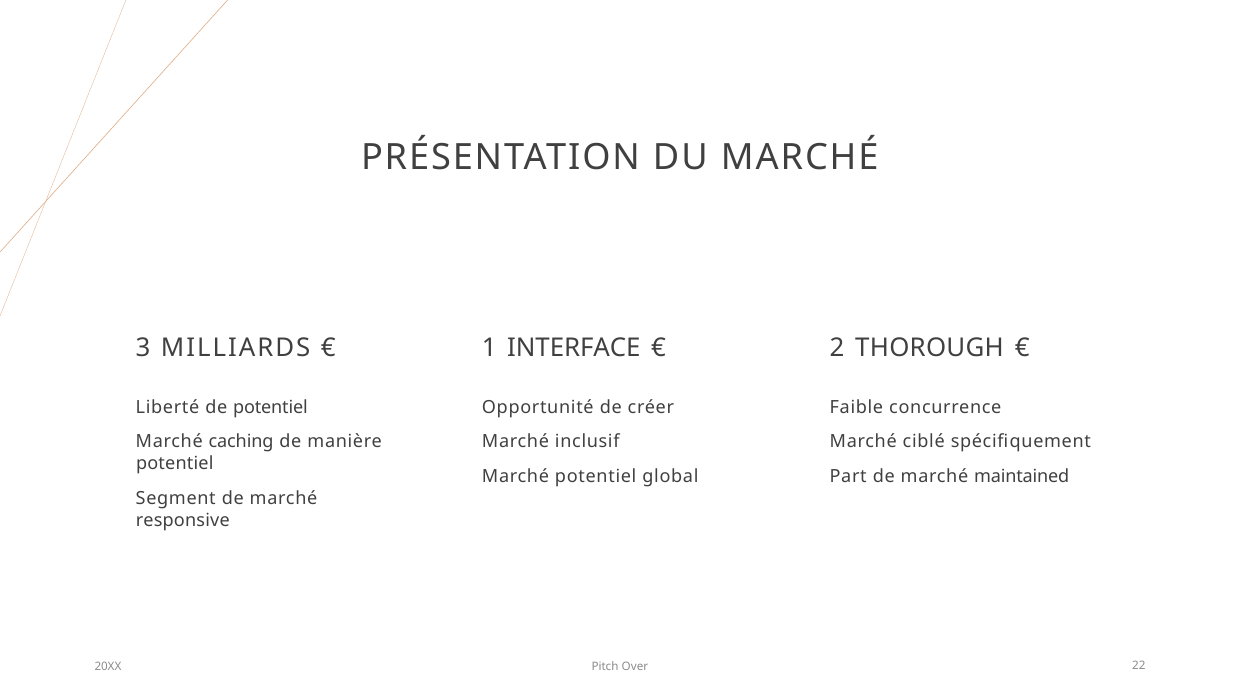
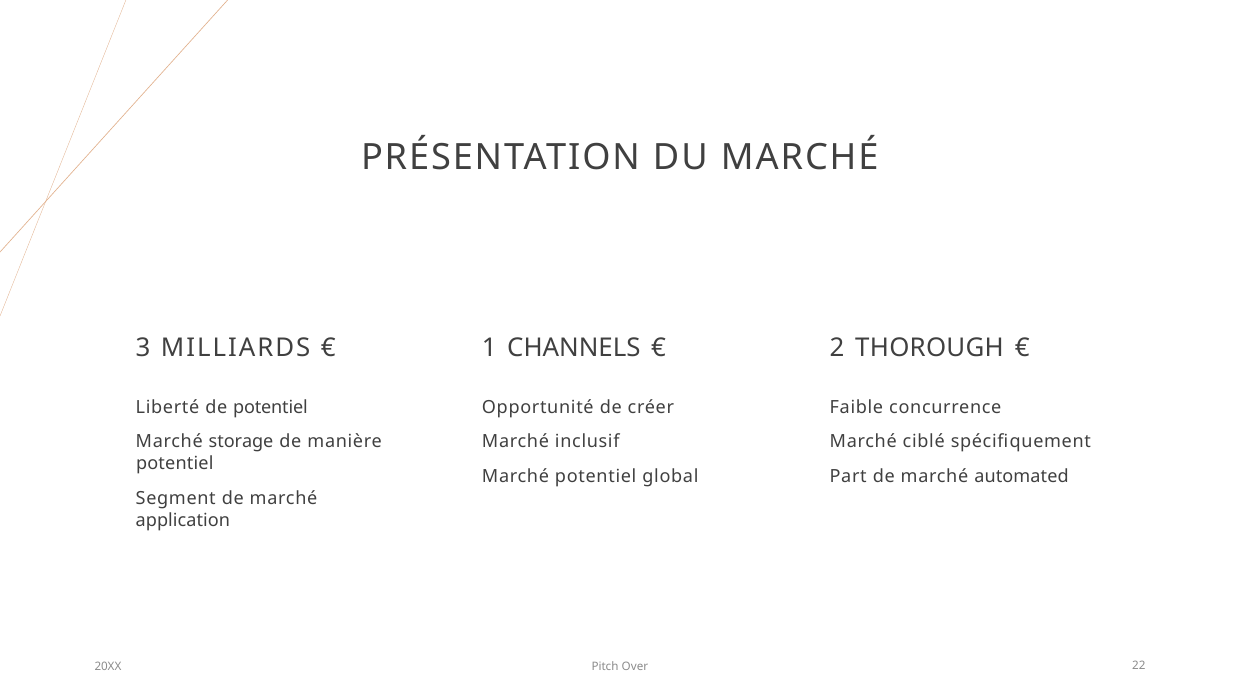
INTERFACE: INTERFACE -> CHANNELS (574, 347)
caching: caching -> storage (241, 441)
maintained: maintained -> automated (1022, 476)
responsive: responsive -> application (183, 520)
